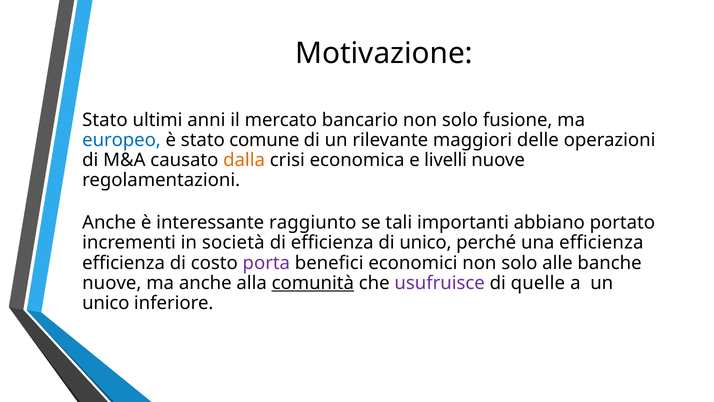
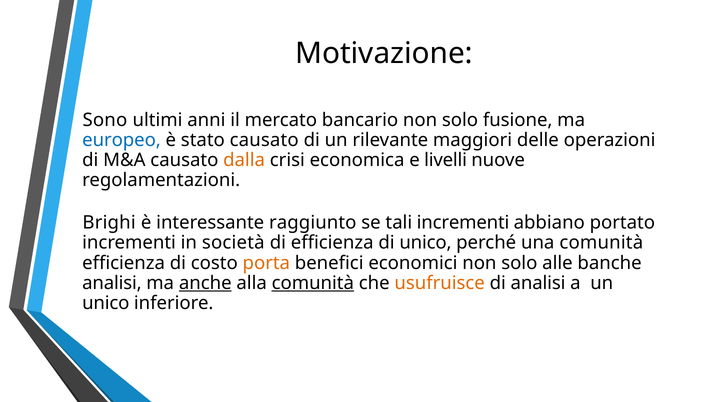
Stato: Stato -> Sono (105, 120)
stato comune: comune -> causato (264, 140)
Anche: Anche -> Brighi (109, 223)
tali importanti: importanti -> incrementi (463, 223)
una efficienza: efficienza -> comunità (601, 243)
porta colour: purple -> orange (266, 263)
nuove: nuove -> analisi (112, 283)
anche underline: none -> present (205, 283)
usufruisce colour: purple -> orange (440, 283)
di quelle: quelle -> analisi (538, 283)
